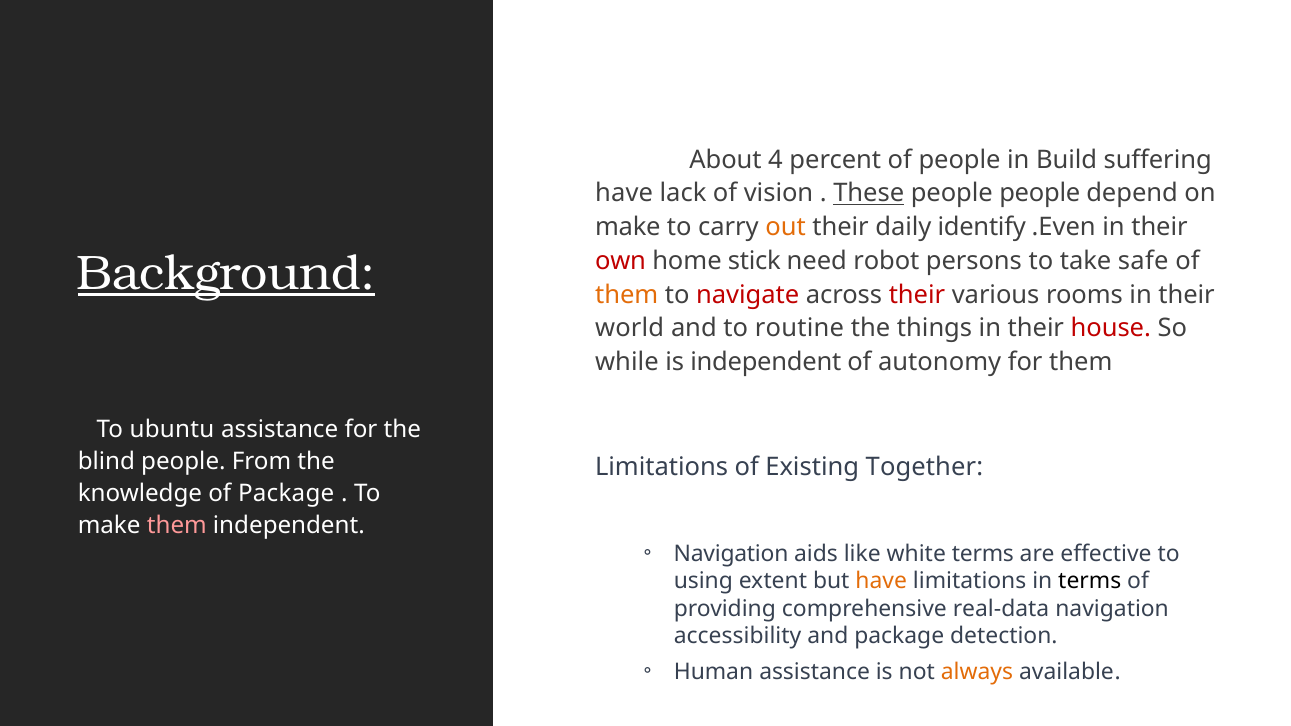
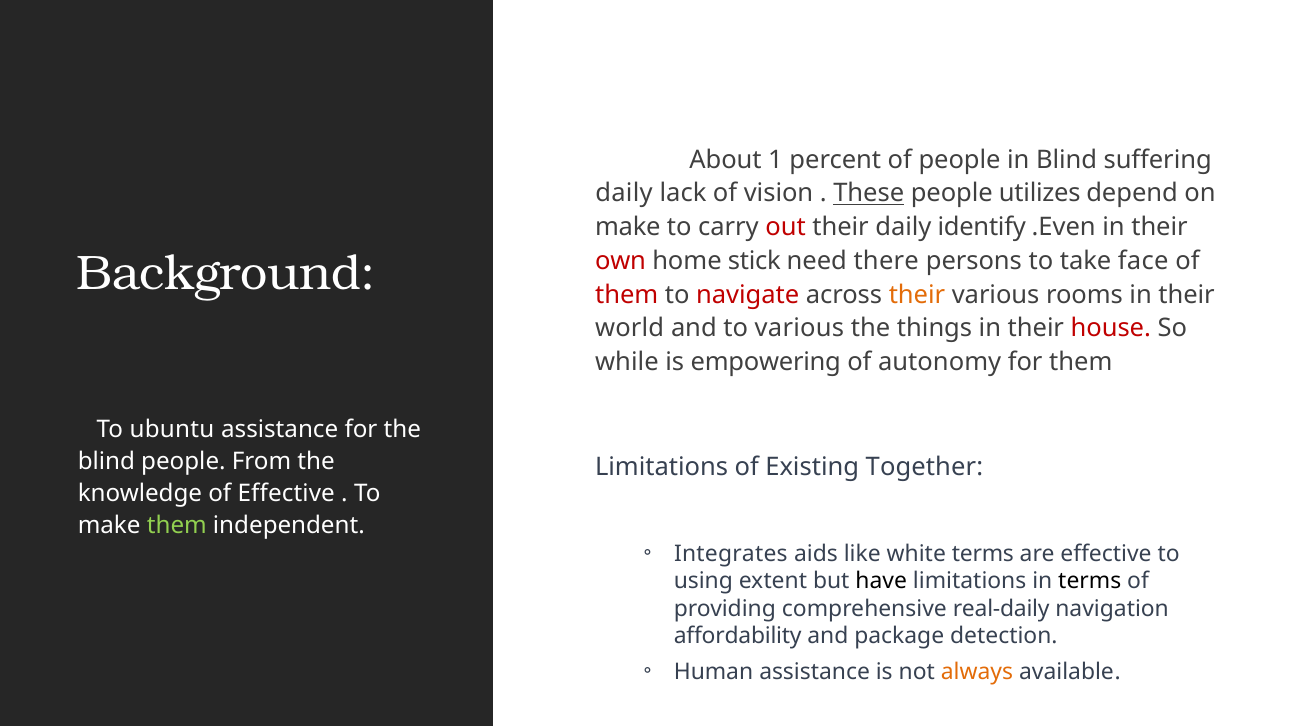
4: 4 -> 1 (776, 160)
in Build: Build -> Blind (1067, 160)
have: have -> daily (624, 194)
people people: people -> utilizes (1040, 194)
out colour: orange -> red (786, 227)
robot: robot -> there (886, 261)
safe: safe -> face (1143, 261)
Background underline: present -> none (226, 274)
them colour: orange -> red (627, 295)
their colour: red -> orange (917, 295)
to routine: routine -> various (799, 328)
is independent: independent -> empowering (766, 362)
of Package: Package -> Effective (286, 494)
them colour: pink -> light green (177, 526)
Navigation: Navigation -> Integrates (731, 554)
have colour: orange -> black (881, 581)
real-data: real-data -> real-daily (1001, 609)
accessibility: accessibility -> affordability (738, 636)
